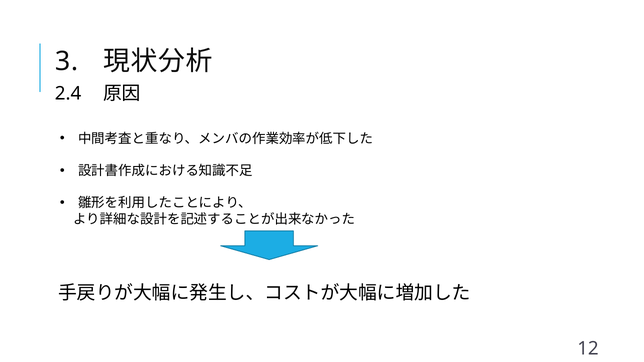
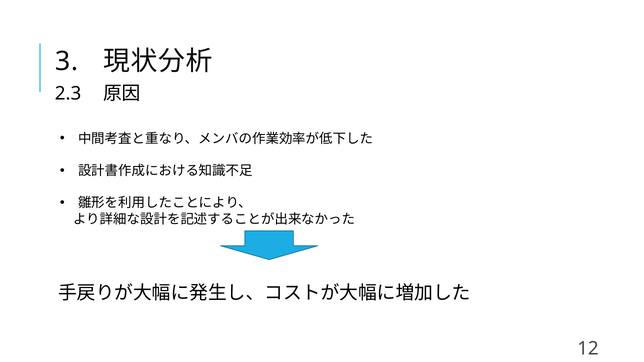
2.4: 2.4 -> 2.3 (68, 94)
